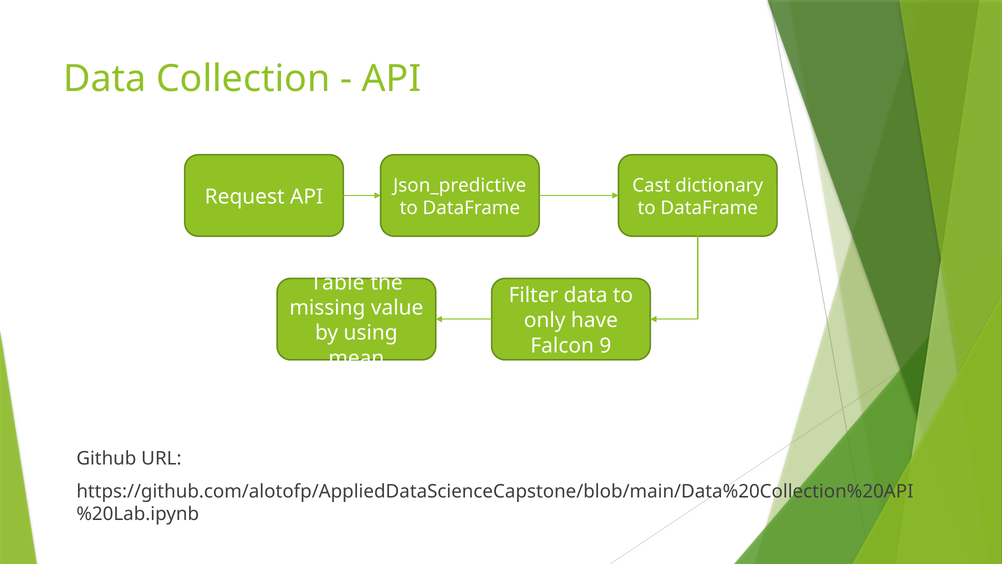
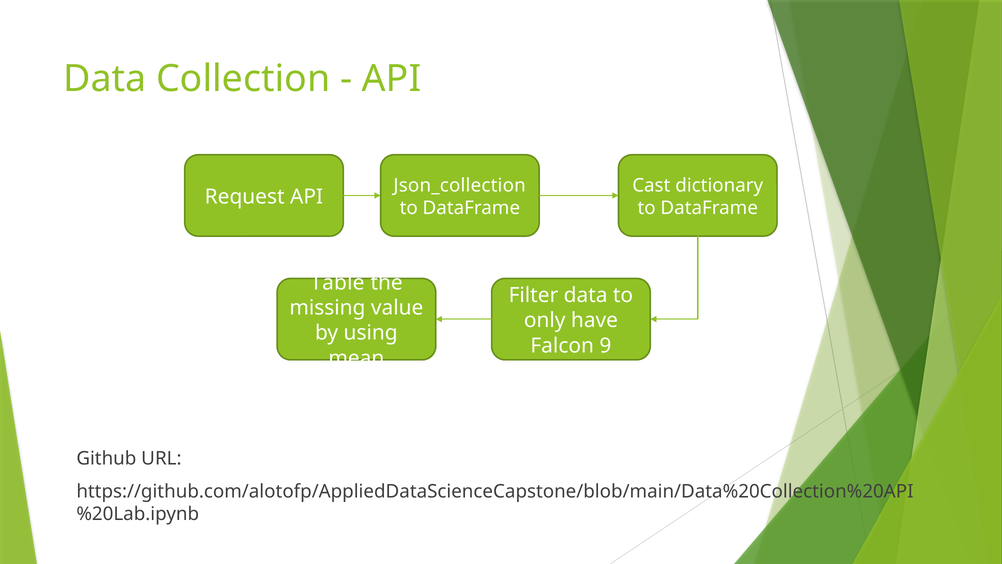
Json_predictive: Json_predictive -> Json_collection (460, 185)
